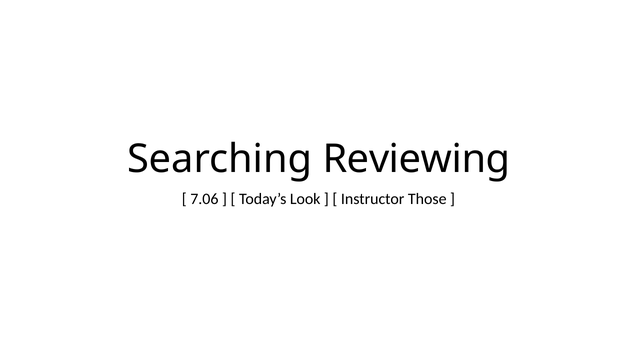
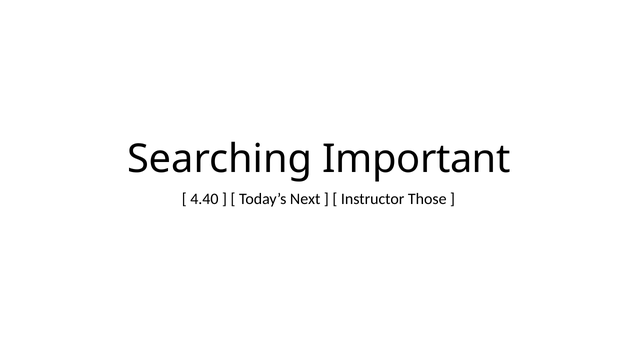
Reviewing: Reviewing -> Important (416, 159)
7.06: 7.06 -> 4.40 (204, 199)
Look: Look -> Next (305, 199)
